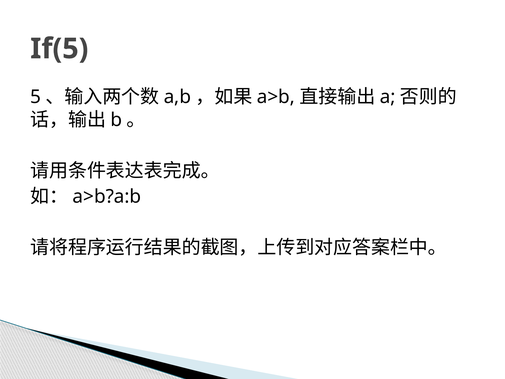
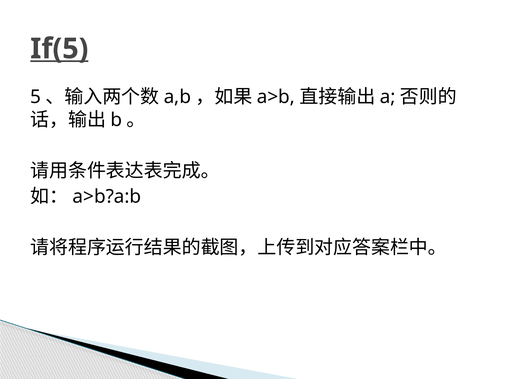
If(5 underline: none -> present (59, 49)
